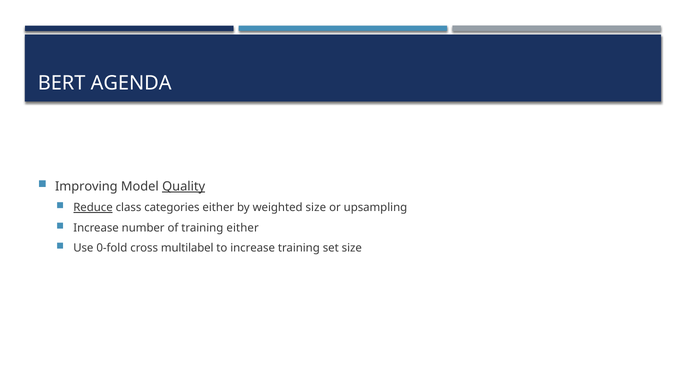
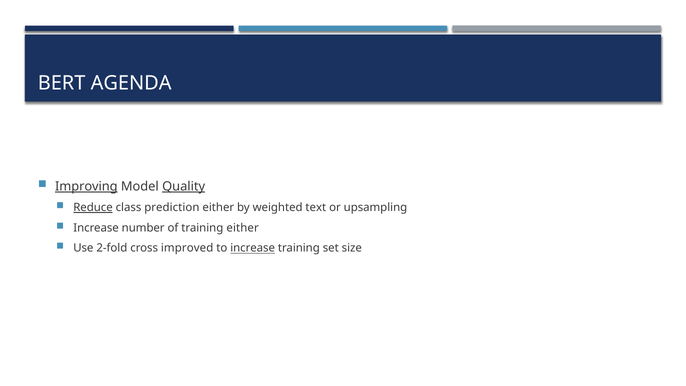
Improving underline: none -> present (86, 186)
categories: categories -> prediction (172, 208)
weighted size: size -> text (316, 208)
0-fold: 0-fold -> 2-fold (112, 248)
multilabel: multilabel -> improved (187, 248)
increase underline: none -> present (253, 248)
